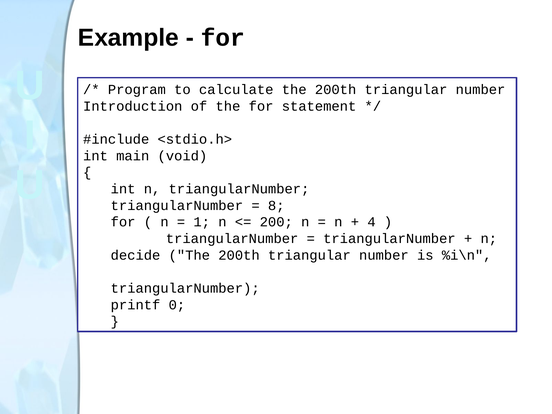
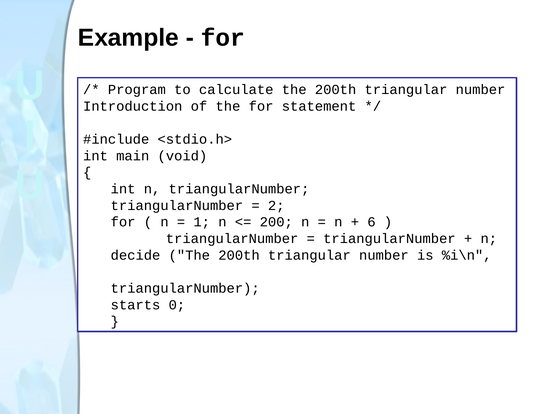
8: 8 -> 2 (276, 205)
4: 4 -> 6 (371, 222)
printf: printf -> starts (136, 305)
